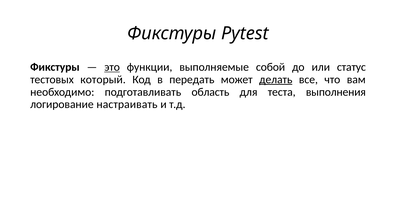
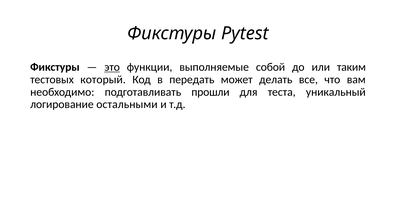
статус: статус -> таким (351, 67)
делать underline: present -> none (276, 79)
область: область -> прошли (210, 92)
выполнения: выполнения -> уникальный (336, 92)
настраивать: настраивать -> остальными (127, 104)
